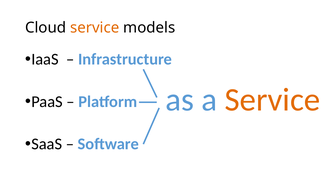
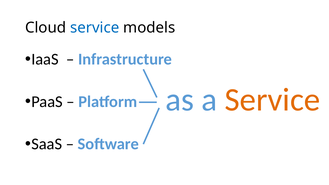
service colour: orange -> blue (95, 28)
